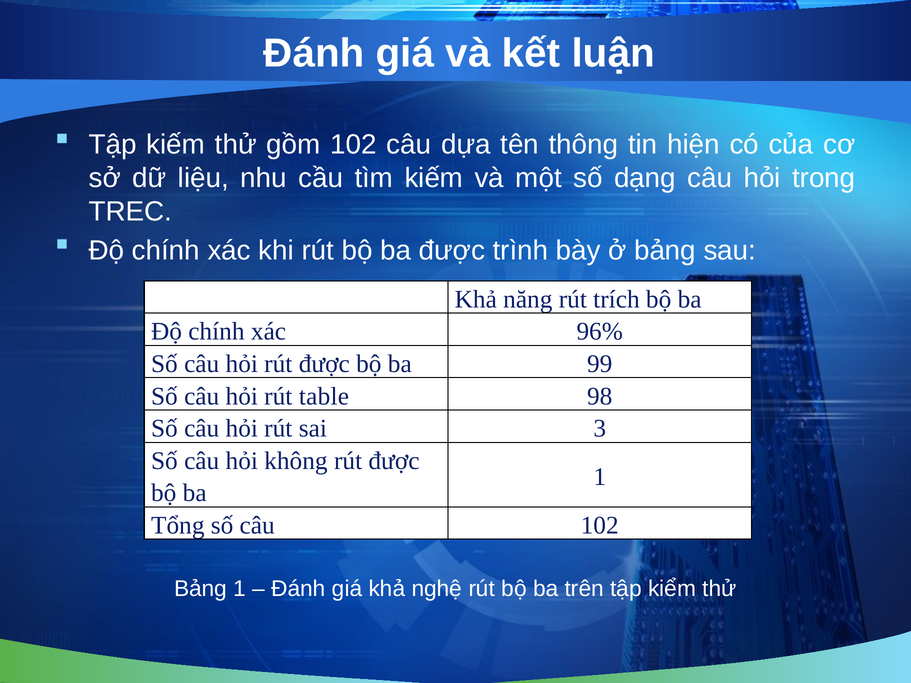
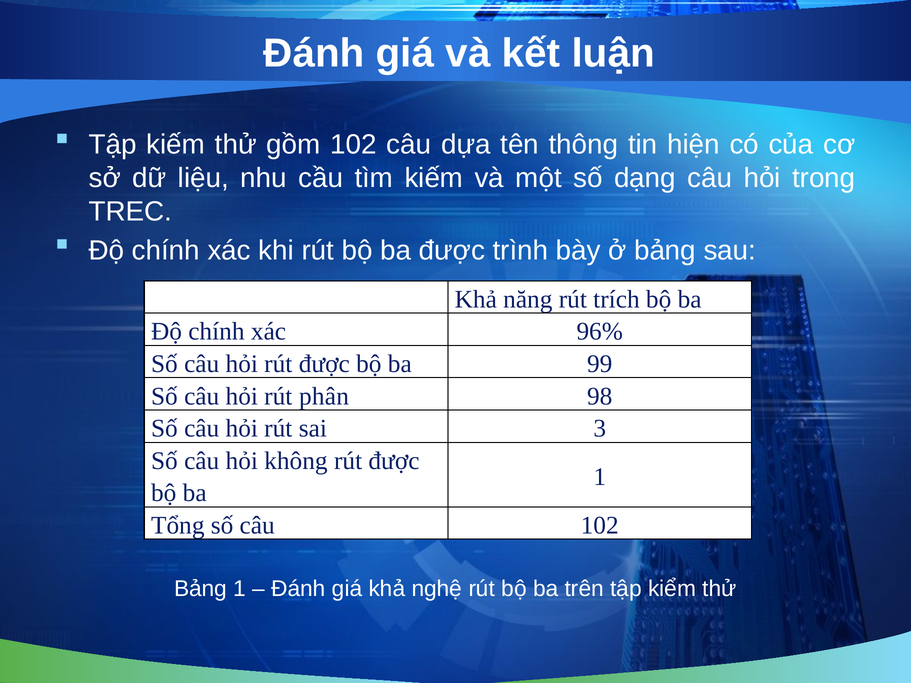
table: table -> phân (324, 396)
